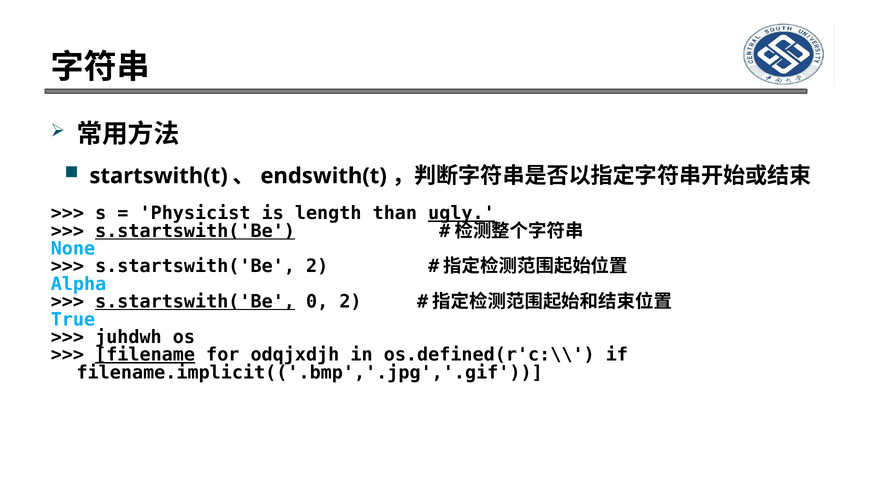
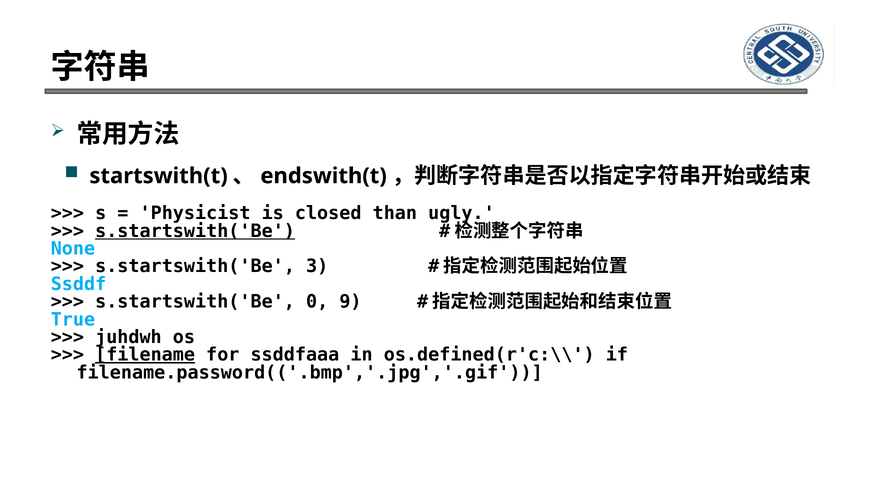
length: length -> closed (328, 213)
ugly underline: present -> none (461, 213)
s.startswith('Be 2: 2 -> 3 (317, 266)
Alpha: Alpha -> Ssddf (78, 284)
s.startswith('Be underline: present -> none (195, 302)
0 2: 2 -> 9 (350, 302)
odqjxdjh: odqjxdjh -> ssddfaaa (295, 355)
filename.implicit(('.bmp','.jpg','.gif: filename.implicit(('.bmp','.jpg','.gif -> filename.password(('.bmp','.jpg','.gif (310, 372)
